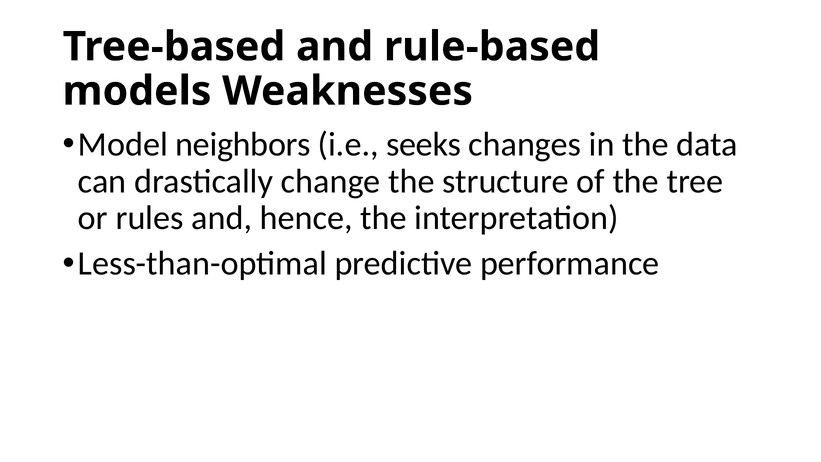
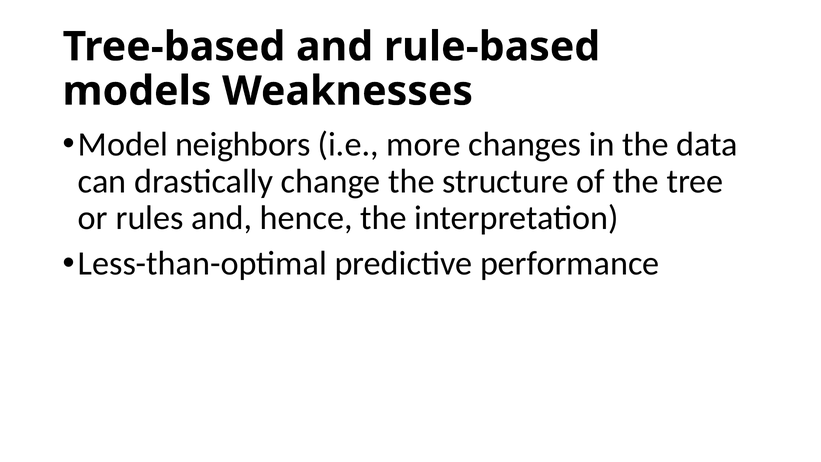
seeks: seeks -> more (424, 144)
